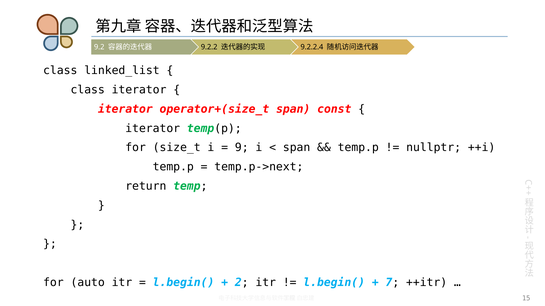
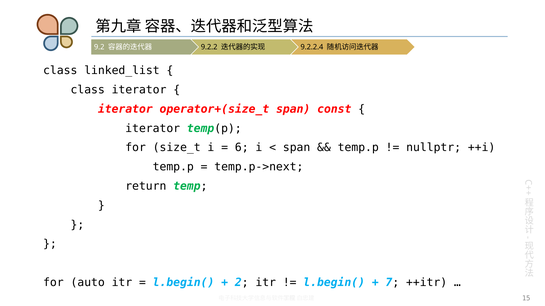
9: 9 -> 6 (242, 148)
